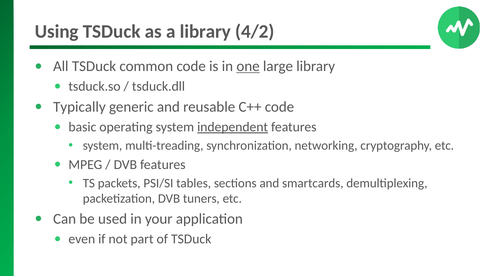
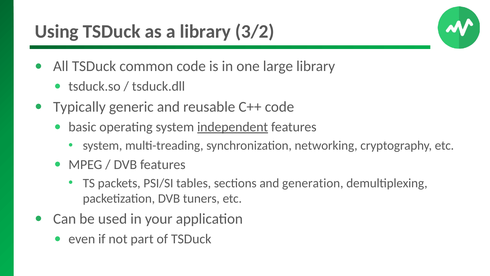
4/2: 4/2 -> 3/2 (255, 31)
one underline: present -> none (248, 66)
smartcards: smartcards -> generation (313, 183)
